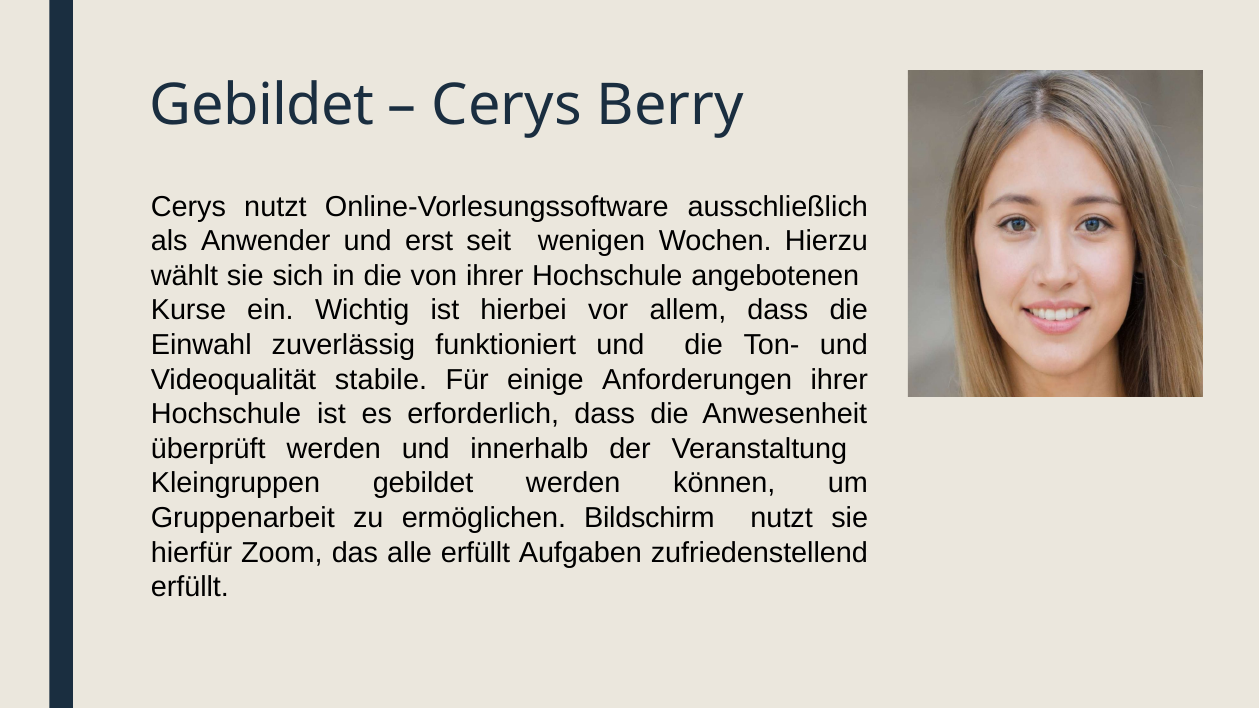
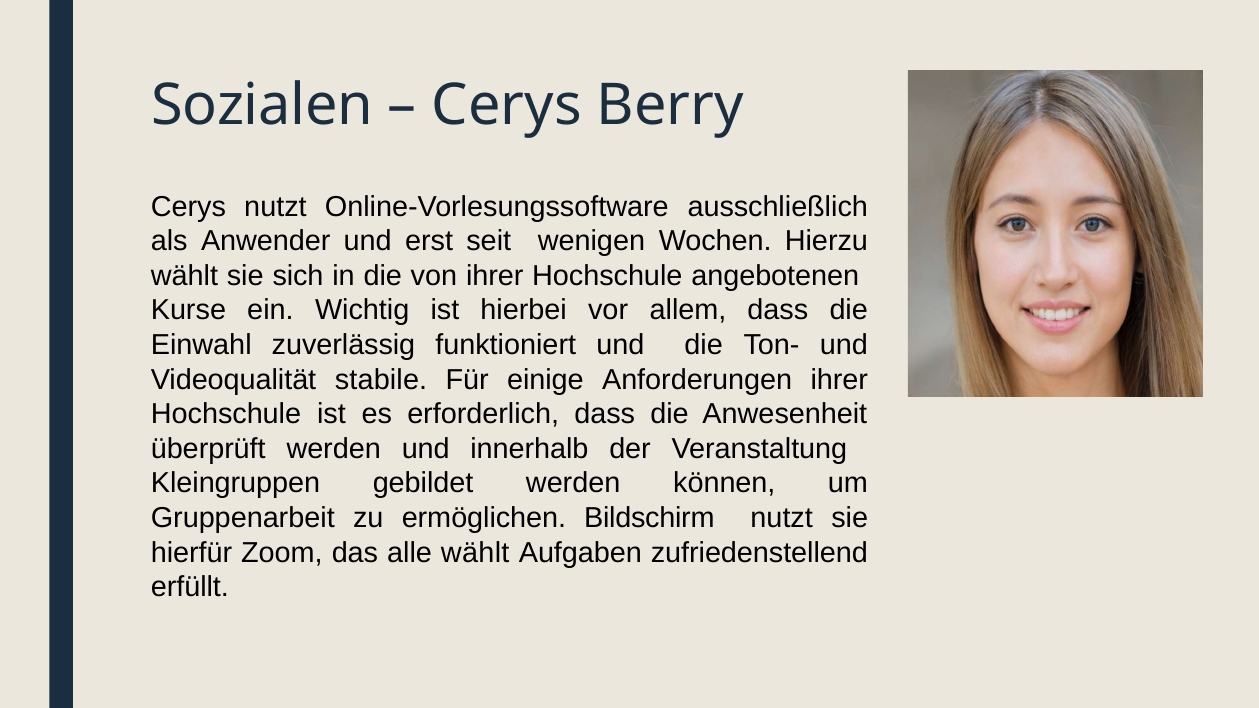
Gebildet: Gebildet -> Sozialen (262, 106)
alle erfüllt: erfüllt -> wählt (475, 553)
